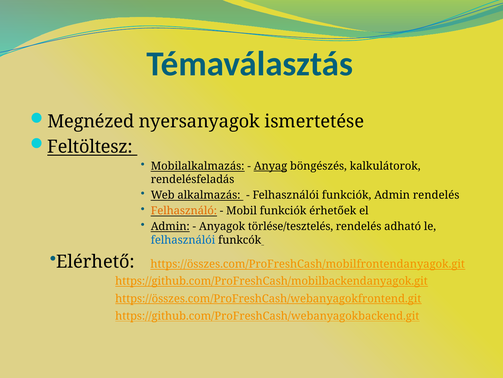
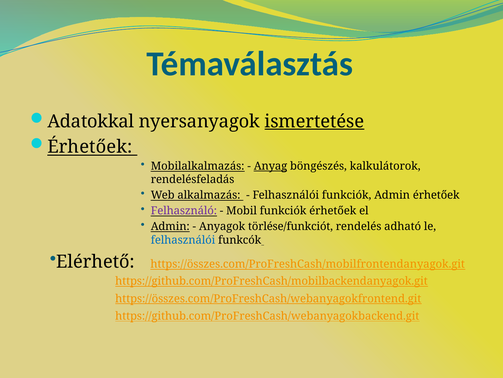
Megnézed: Megnézed -> Adatokkal (91, 121)
ismertetése underline: none -> present (314, 121)
Feltöltesz: Feltöltesz -> Érhetőek (90, 147)
Admin rendelés: rendelés -> érhetőek (436, 195)
Felhasználó colour: orange -> purple (184, 211)
törlése/tesztelés: törlése/tesztelés -> törlése/funkciót (291, 226)
